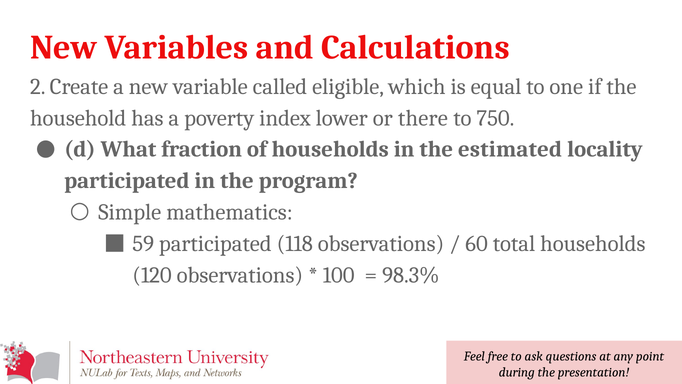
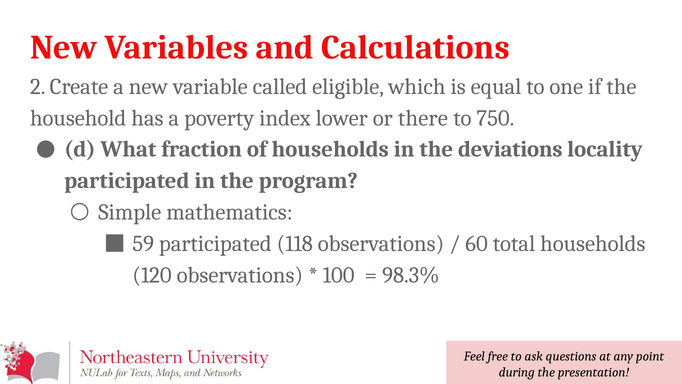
estimated: estimated -> deviations (510, 149)
